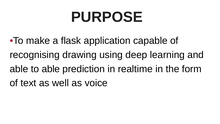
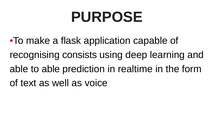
drawing: drawing -> consists (80, 55)
